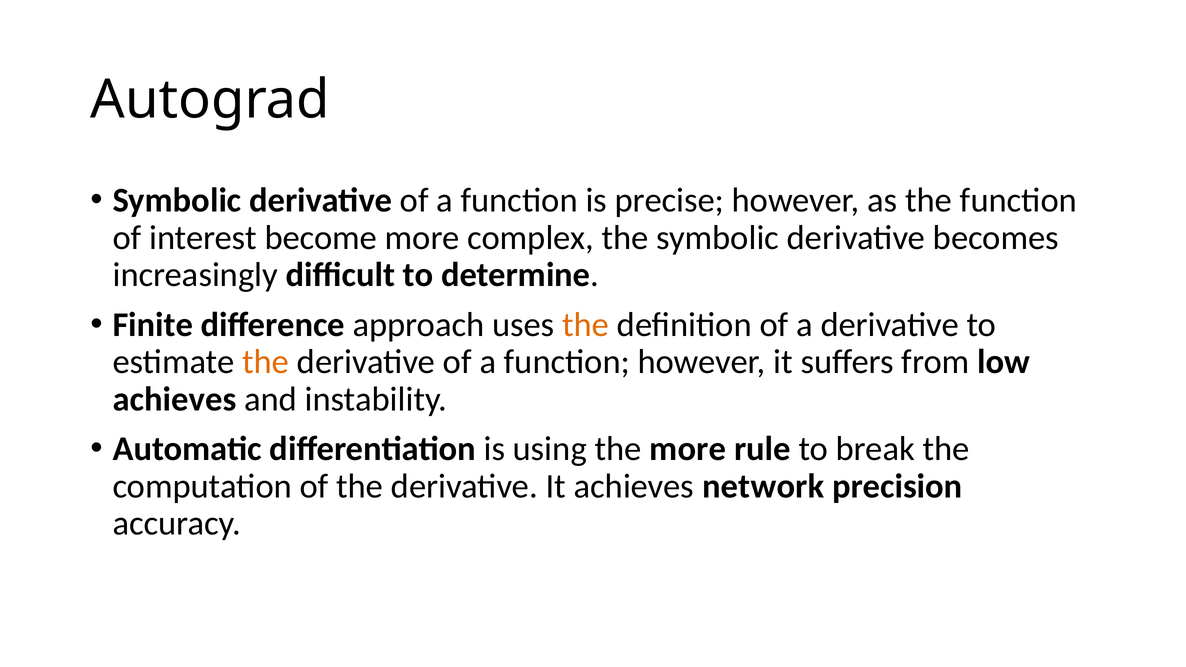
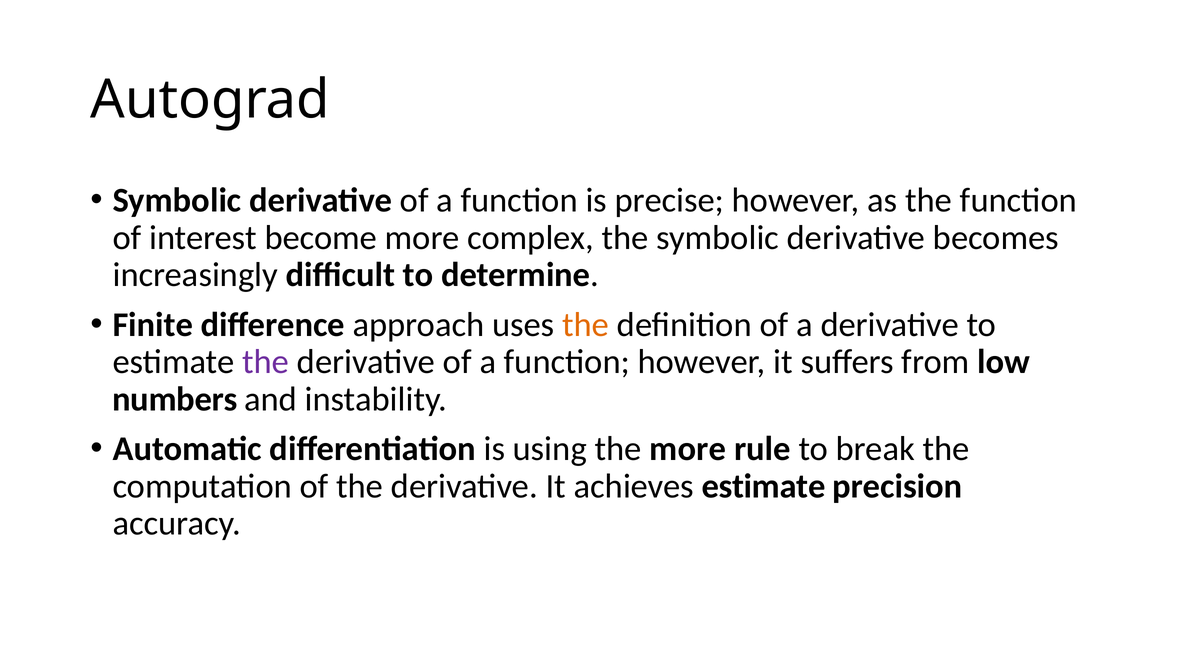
the colour: orange -> purple (266, 362)
achieves: achieves -> numbers (175, 399)
achieves network: network -> estimate (764, 486)
